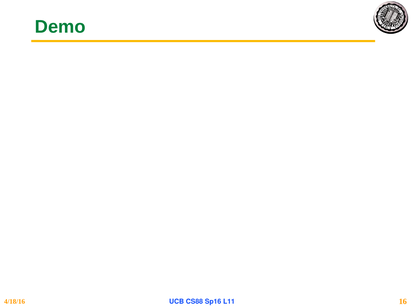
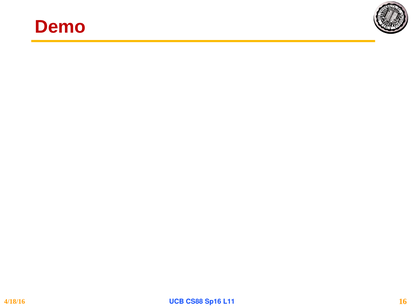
Demo colour: green -> red (60, 27)
